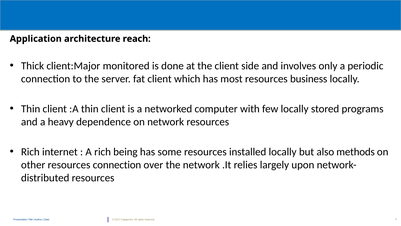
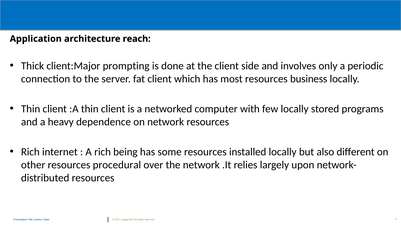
monitored: monitored -> prompting (126, 66)
methods: methods -> different (356, 152)
resources connection: connection -> procedural (117, 165)
